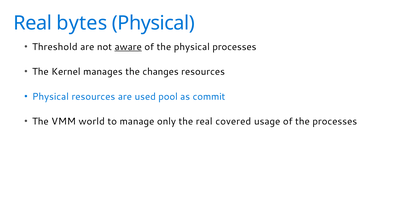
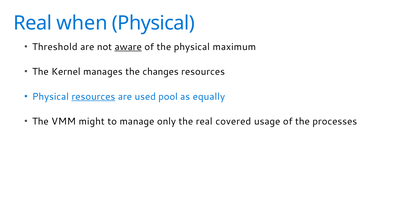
bytes: bytes -> when (82, 23)
physical processes: processes -> maximum (234, 47)
resources underline: none -> present (93, 96)
commit: commit -> equally (209, 96)
world: world -> might (92, 121)
